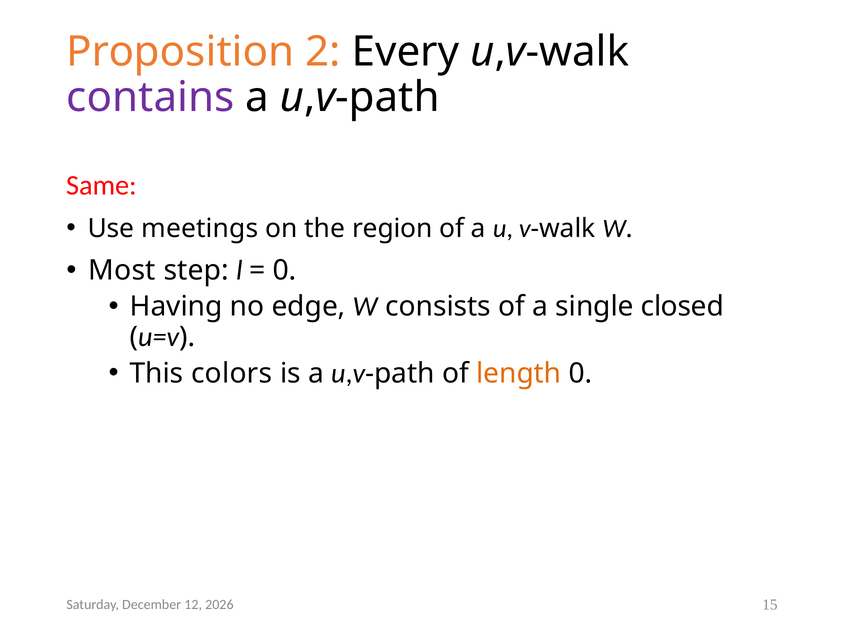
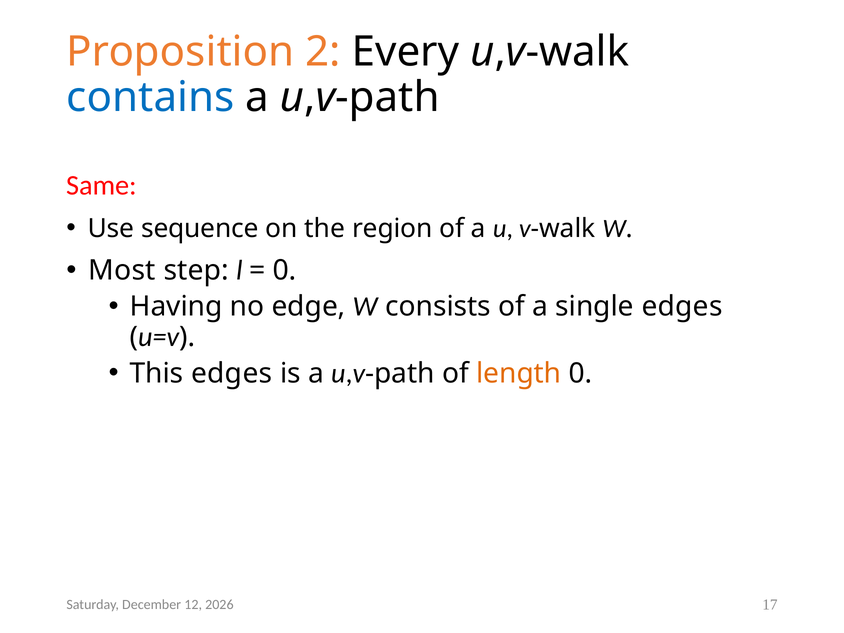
contains colour: purple -> blue (150, 97)
meetings: meetings -> sequence (200, 229)
single closed: closed -> edges (682, 307)
This colors: colors -> edges (232, 373)
15: 15 -> 17 (770, 605)
